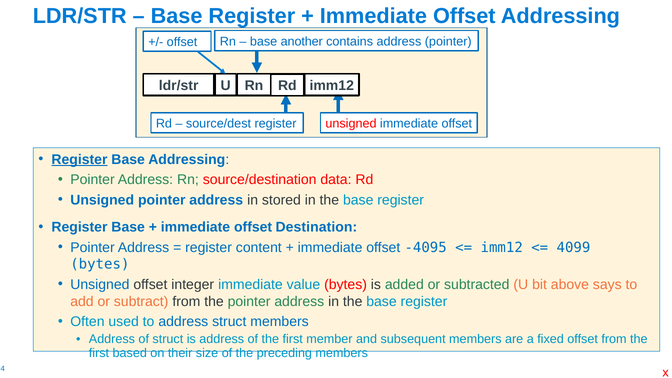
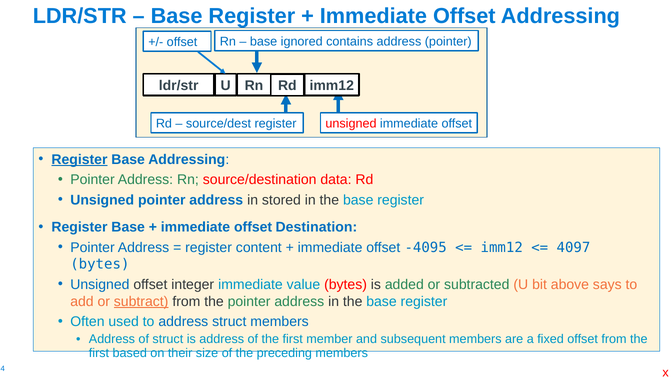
another: another -> ignored (302, 41)
4099: 4099 -> 4097 (573, 247)
subtract underline: none -> present (141, 301)
